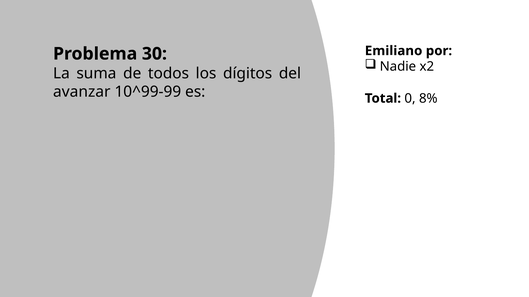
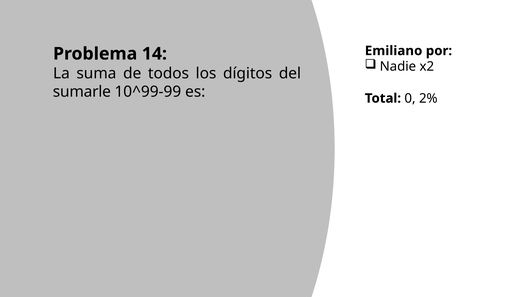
30: 30 -> 14 (154, 54)
avanzar: avanzar -> sumarle (82, 92)
8%: 8% -> 2% (428, 99)
